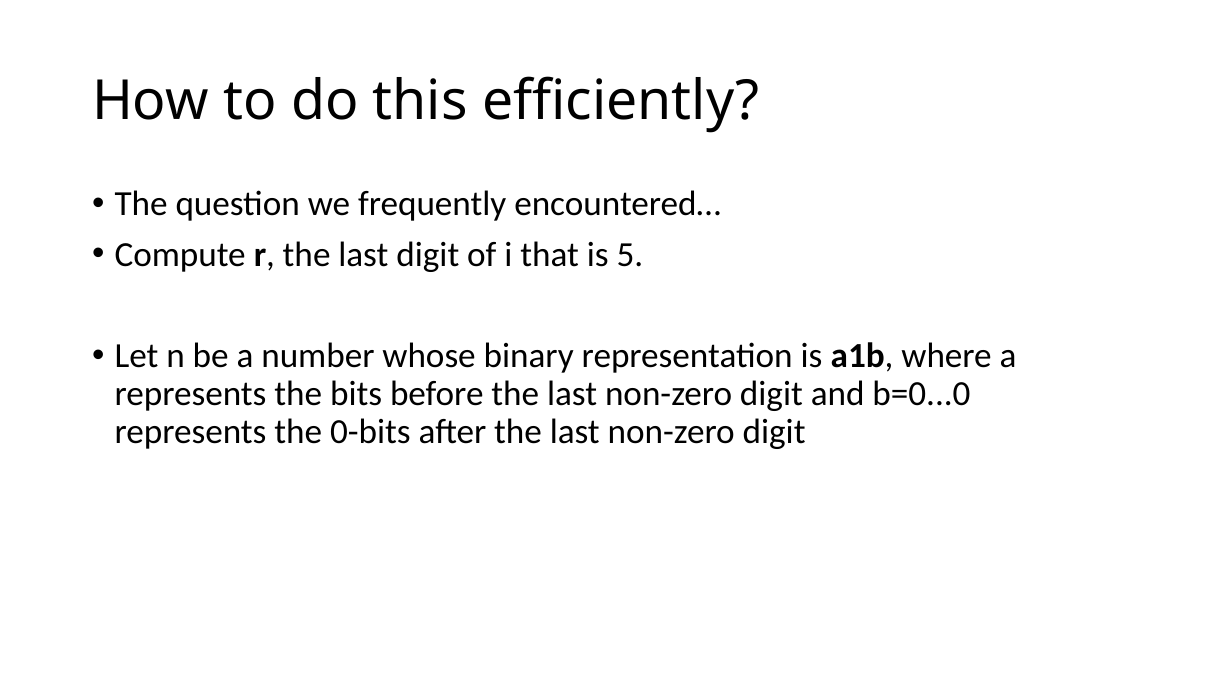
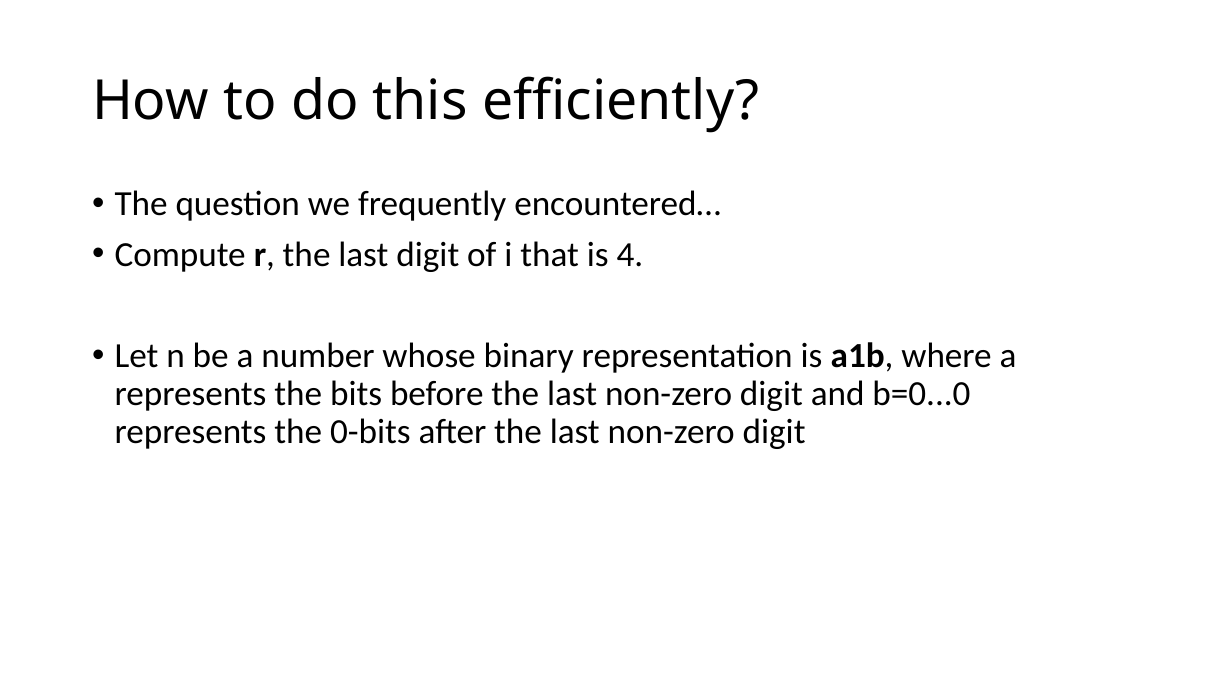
5: 5 -> 4 (630, 255)
